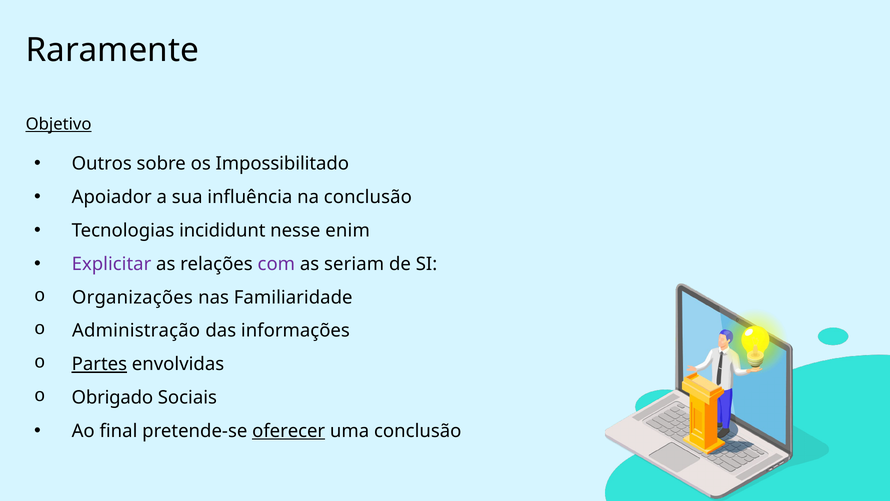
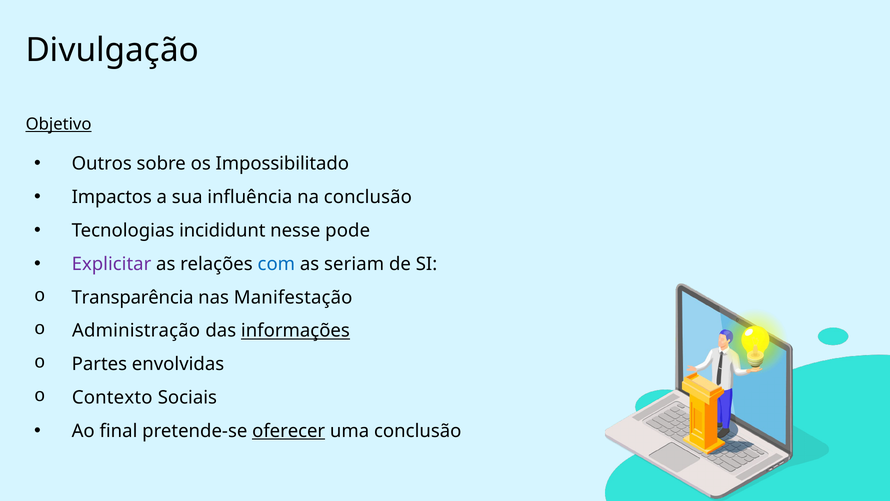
Raramente: Raramente -> Divulgação (112, 50)
Apoiador: Apoiador -> Impactos (112, 197)
enim: enim -> pode (348, 230)
com colour: purple -> blue (276, 264)
Organizações: Organizações -> Transparência (133, 297)
Familiaridade: Familiaridade -> Manifestação (293, 297)
informações underline: none -> present (295, 331)
Partes underline: present -> none (99, 364)
Obrigado: Obrigado -> Contexto (112, 397)
